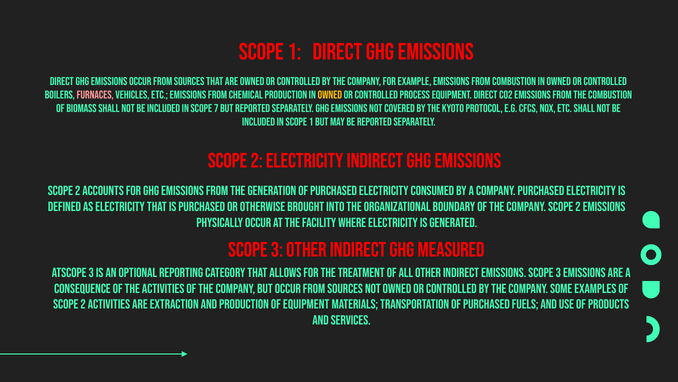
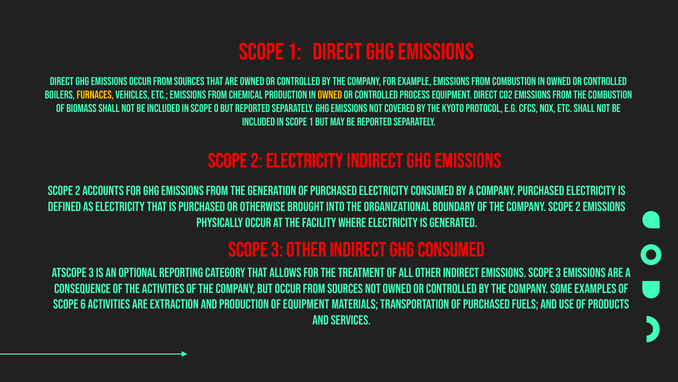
furnaces colour: pink -> yellow (95, 95)
7: 7 -> 0 (216, 108)
GHG measured: measured -> consumed (451, 250)
2: 2 -> 6 (83, 304)
